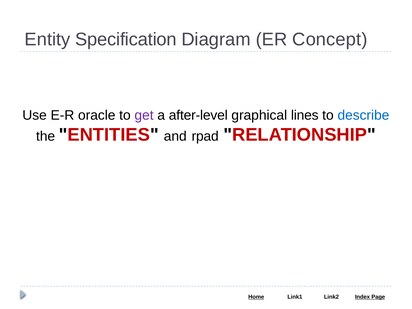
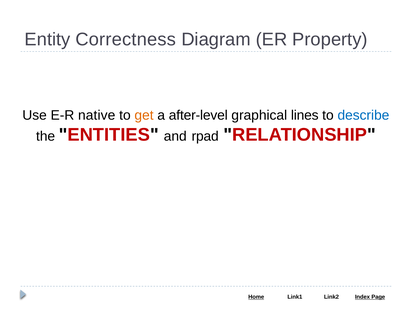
Specification: Specification -> Correctness (126, 39)
Concept: Concept -> Property (330, 39)
oracle: oracle -> native (97, 115)
get colour: purple -> orange (144, 115)
